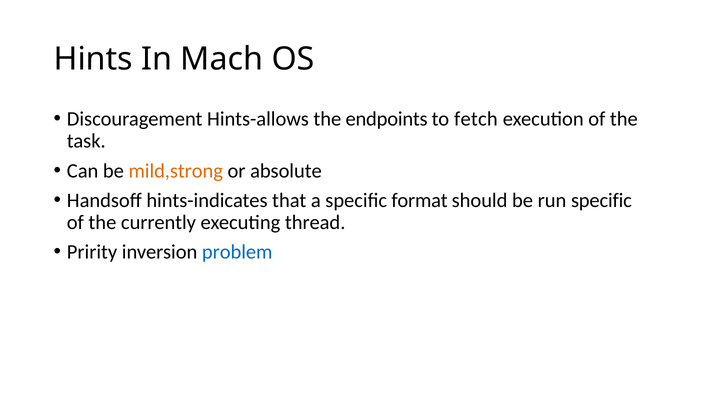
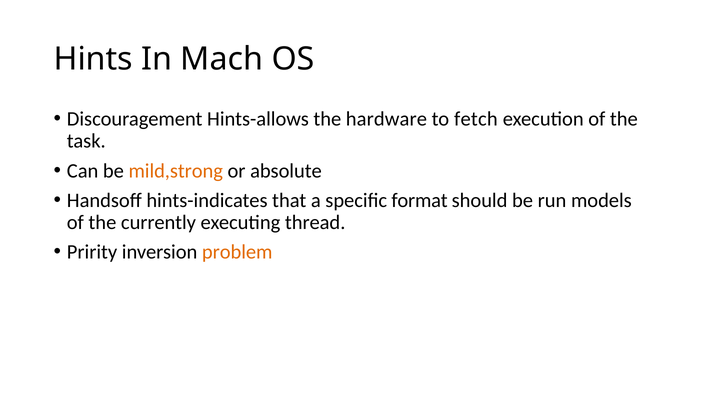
endpoints: endpoints -> hardware (386, 119)
run specific: specific -> models (601, 200)
problem colour: blue -> orange (237, 252)
